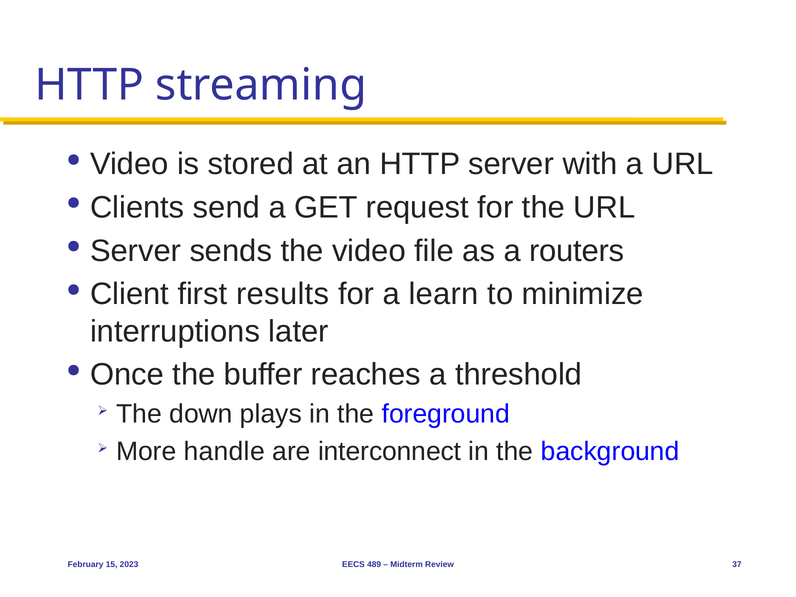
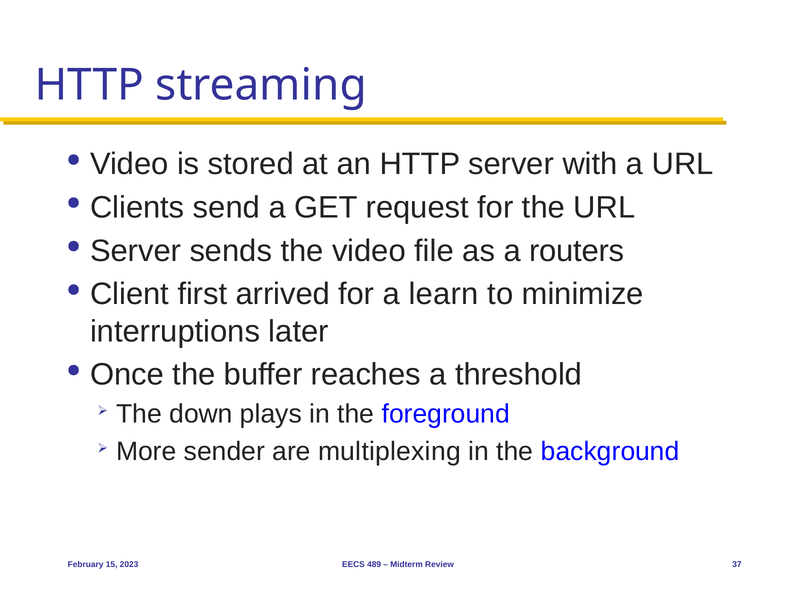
results: results -> arrived (283, 294)
handle: handle -> sender (224, 451)
interconnect: interconnect -> multiplexing (389, 451)
